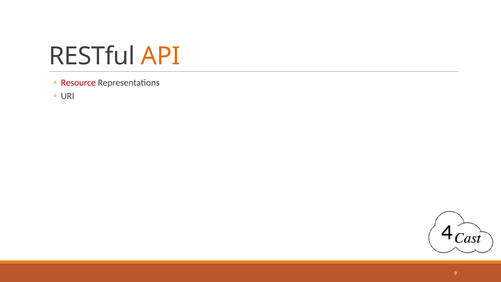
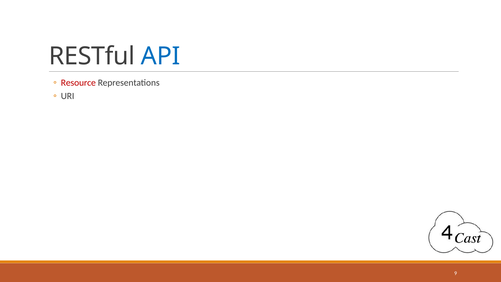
API colour: orange -> blue (161, 56)
